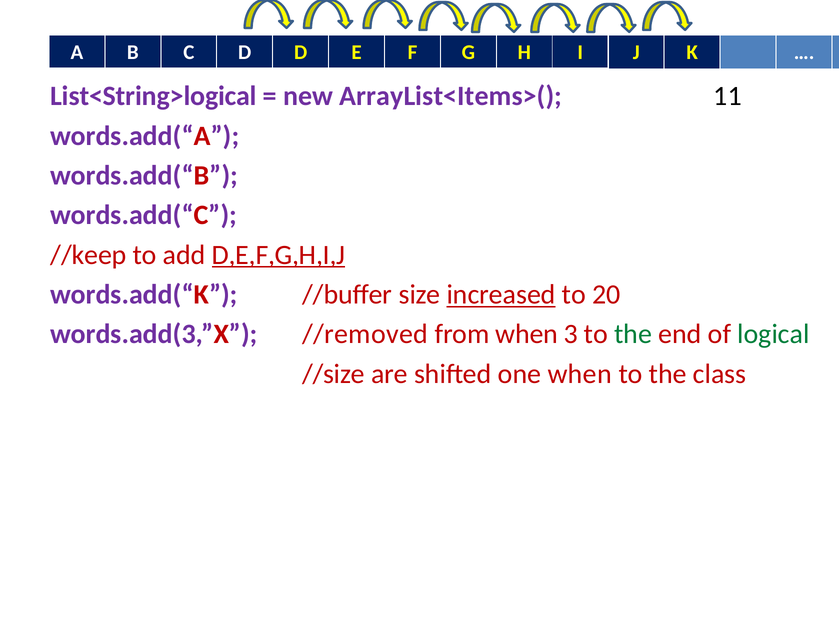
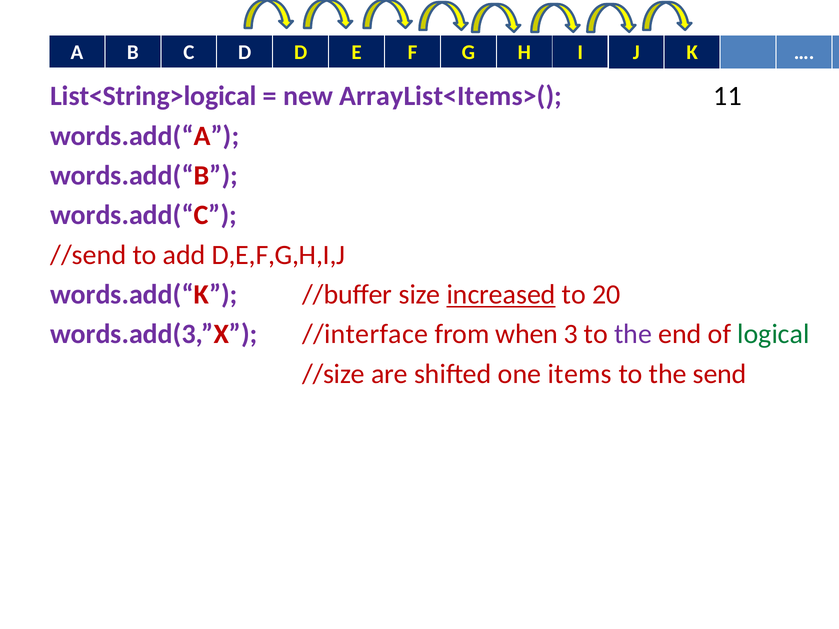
//keep: //keep -> //send (88, 255)
D,E,F,G,H,I,J underline: present -> none (279, 255)
//removed: //removed -> //interface (365, 334)
the colour: green -> purple (633, 334)
one when: when -> items (580, 374)
class: class -> send (720, 374)
